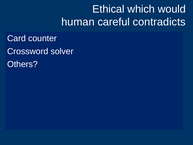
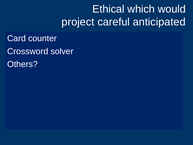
human: human -> project (78, 22)
contradicts: contradicts -> anticipated (159, 22)
